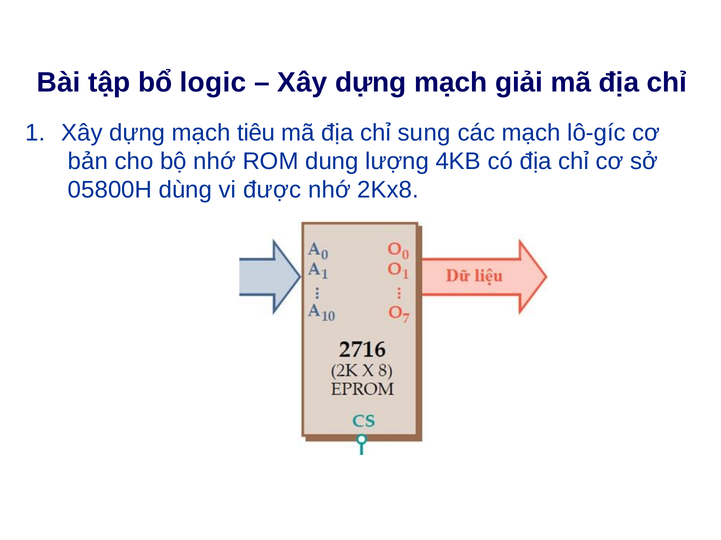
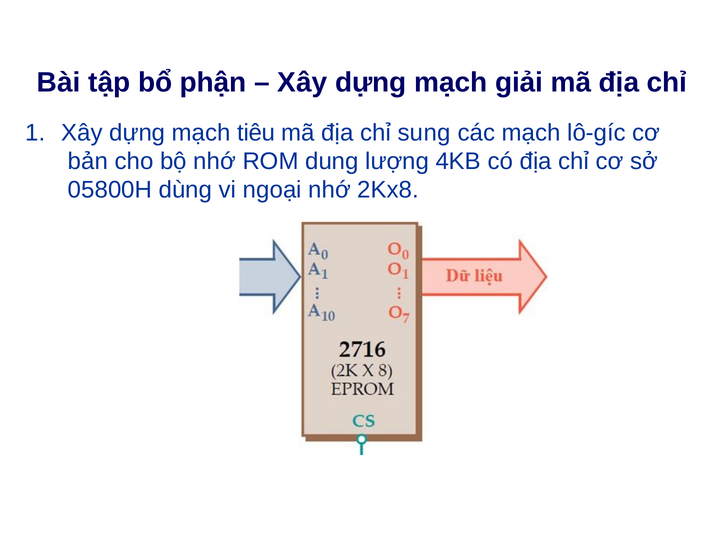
logic: logic -> phận (213, 82)
được: được -> ngoại (272, 190)
